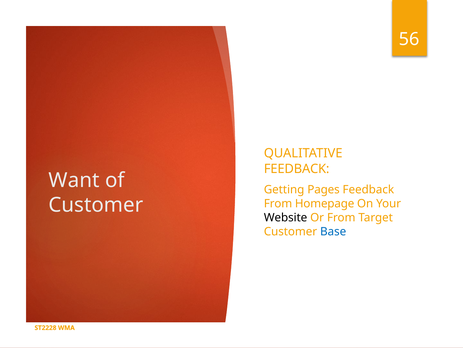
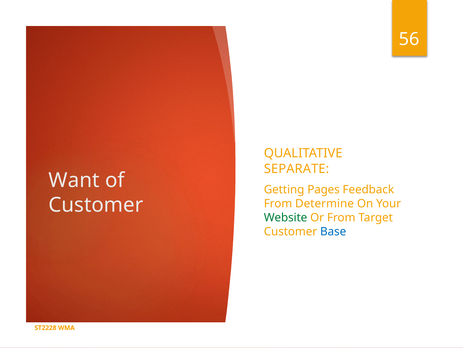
FEEDBACK: FEEDBACK -> SEPARATE (297, 168)
Homepage: Homepage -> Determine (325, 203)
Website colour: black -> green (286, 217)
